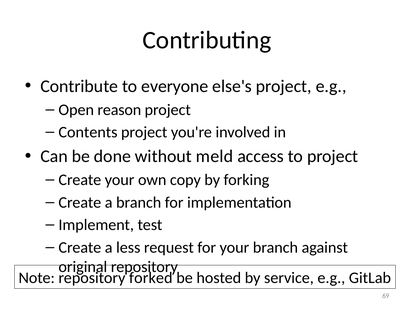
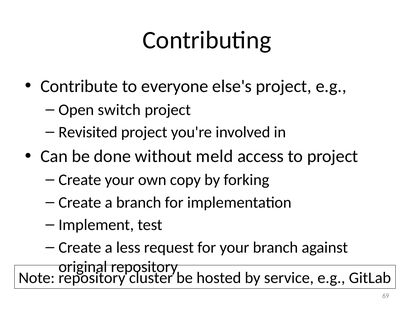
reason: reason -> switch (119, 110)
Contents: Contents -> Revisited (88, 132)
forked: forked -> cluster (151, 278)
